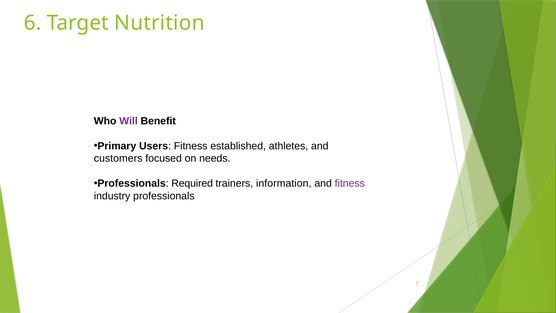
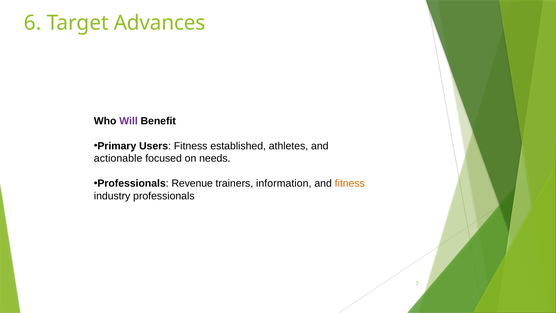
Nutrition: Nutrition -> Advances (160, 23)
customers: customers -> actionable (118, 158)
Required: Required -> Revenue (192, 183)
fitness colour: purple -> orange (350, 183)
